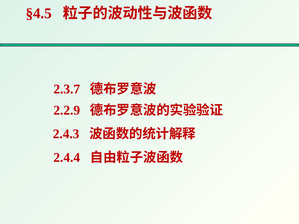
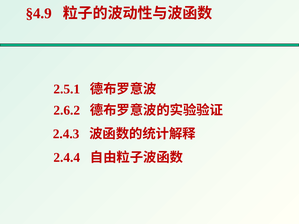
§4.5: §4.5 -> §4.9 (39, 13)
2.3.7: 2.3.7 -> 2.5.1 (67, 89)
2.2.9: 2.2.9 -> 2.6.2 (67, 110)
